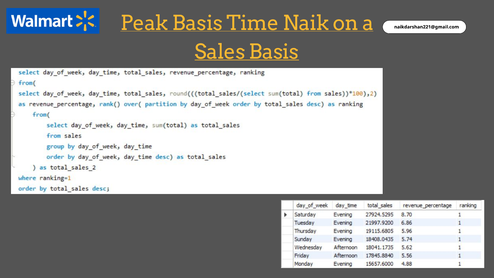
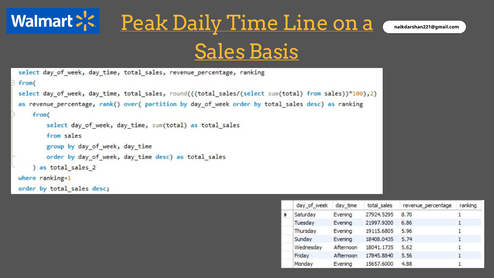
Peak Basis: Basis -> Daily (197, 23)
Naik: Naik -> Line (306, 23)
